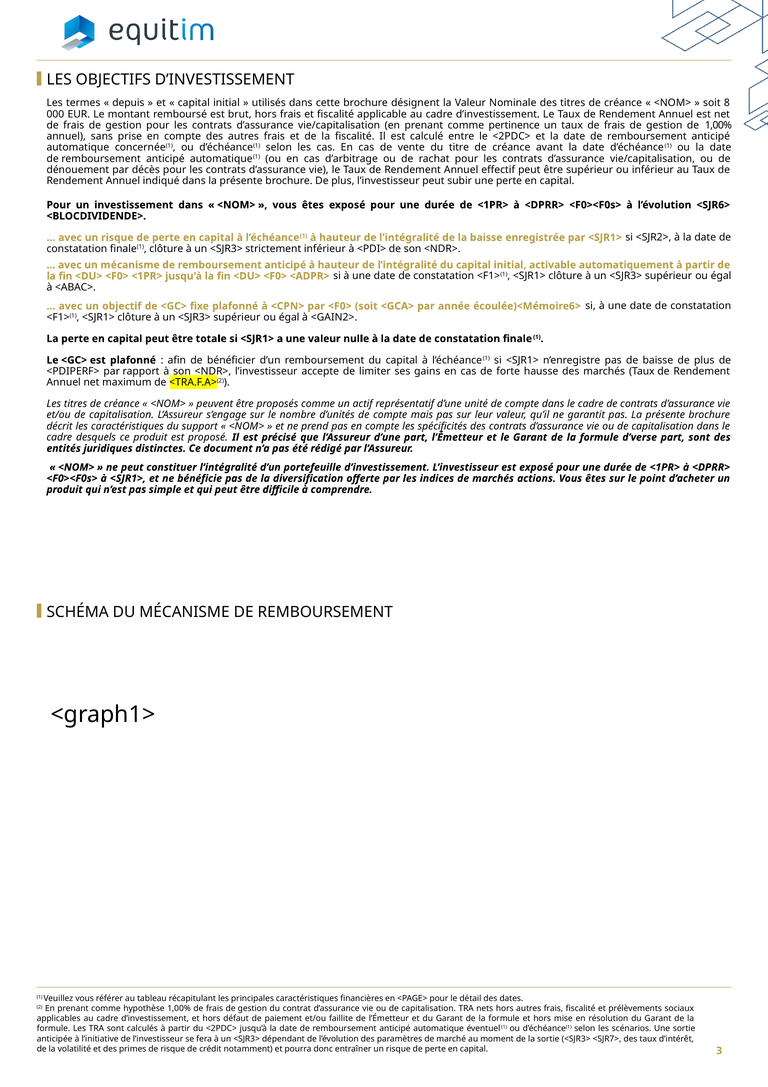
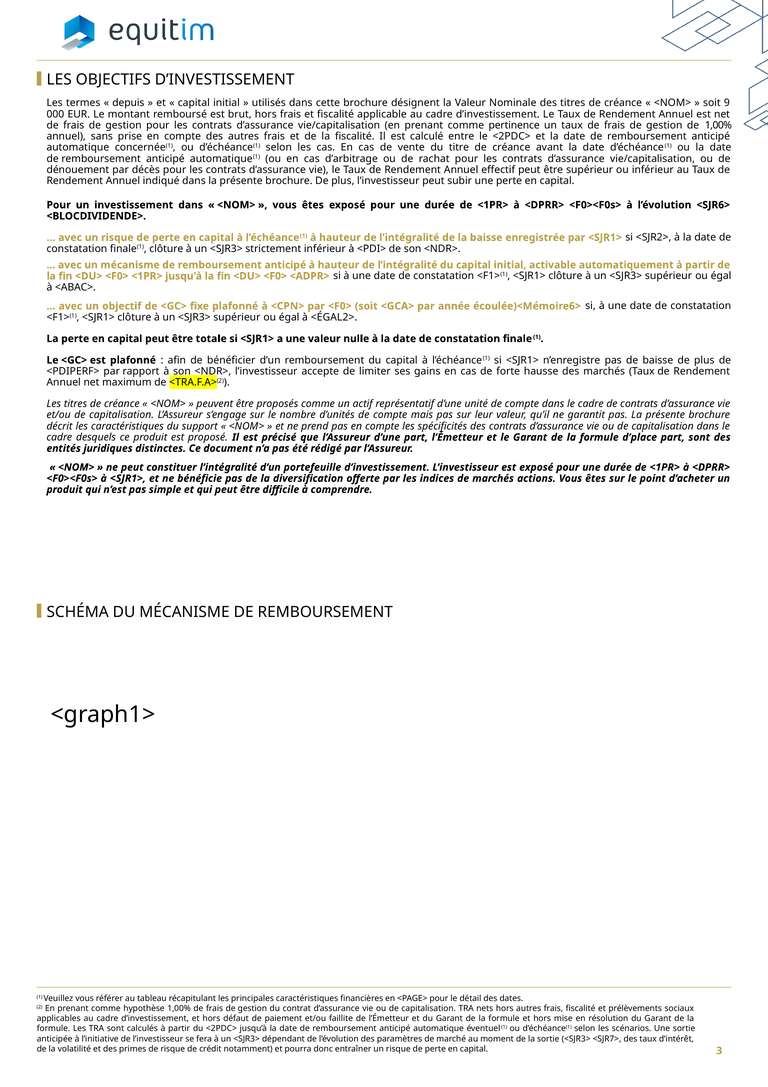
8: 8 -> 9 (727, 103)
<GAIN2>: <GAIN2> -> <ÉGAL2> (334, 317)
d’verse: d’verse -> d’place (640, 437)
